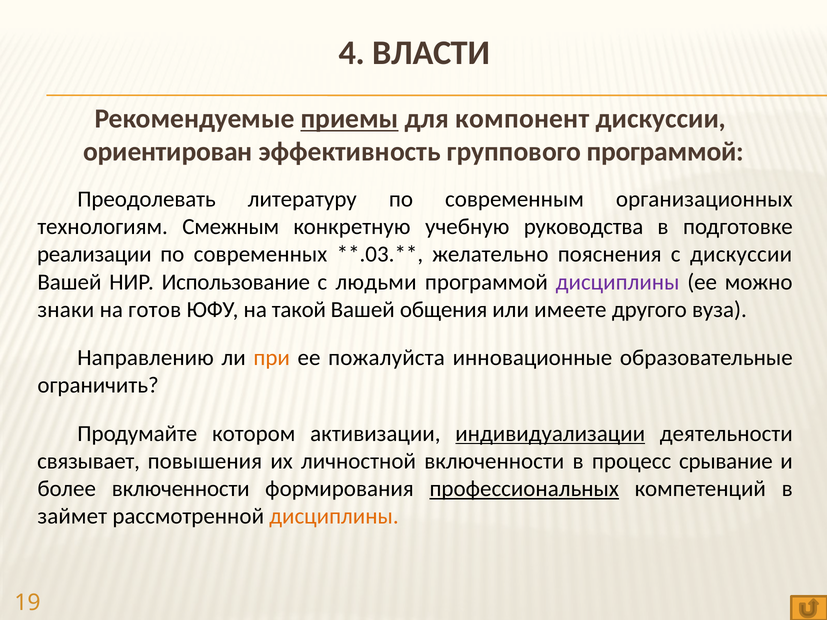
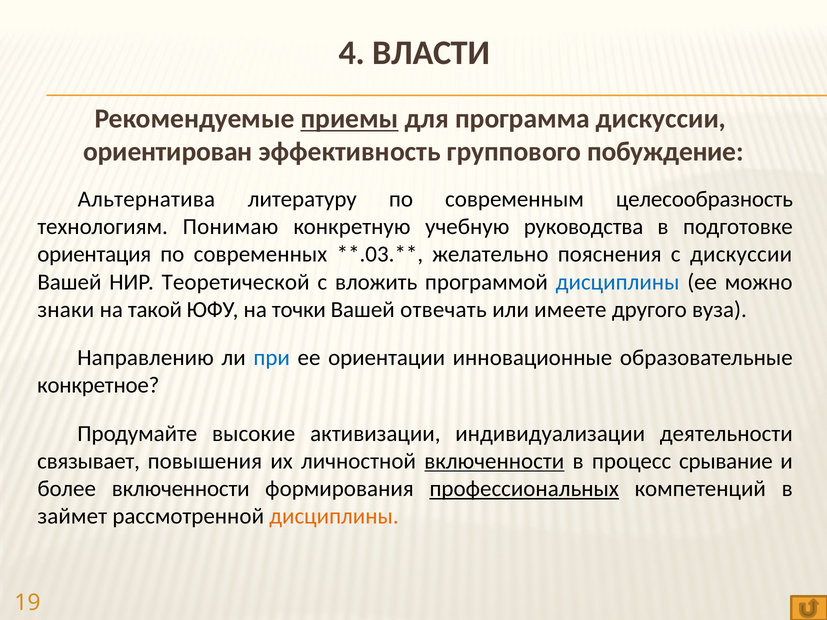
компонент: компонент -> программа (523, 119)
группового программой: программой -> побуждение (665, 152)
Преодолевать: Преодолевать -> Альтернатива (146, 199)
организационных: организационных -> целесообразность (704, 199)
Смежным: Смежным -> Понимаю (231, 227)
реализации: реализации -> ориентация (94, 255)
Использование: Использование -> Теоретической (236, 282)
людьми: людьми -> вложить (376, 282)
дисциплины colour: purple -> blue (618, 282)
готов: готов -> такой (155, 310)
такой: такой -> точки (299, 310)
общения: общения -> отвечать (443, 310)
при colour: orange -> blue (272, 358)
пожалуйста: пожалуйста -> ориентации (387, 358)
ограничить: ограничить -> конкретное (98, 385)
котором: котором -> высокие (254, 434)
индивидуализации underline: present -> none (550, 434)
включенности underline: none -> present (494, 461)
